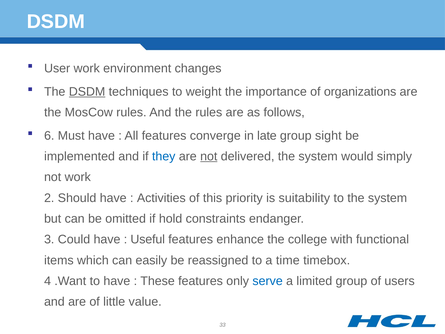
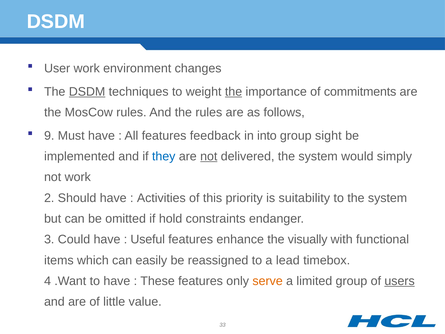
the underline: none -> present (234, 92)
organizations: organizations -> commitments (360, 92)
6: 6 -> 9 (49, 136)
converge: converge -> feedback (215, 136)
late: late -> into (267, 136)
college: college -> visually (308, 239)
time: time -> lead (288, 260)
serve colour: blue -> orange (268, 281)
users underline: none -> present (400, 281)
